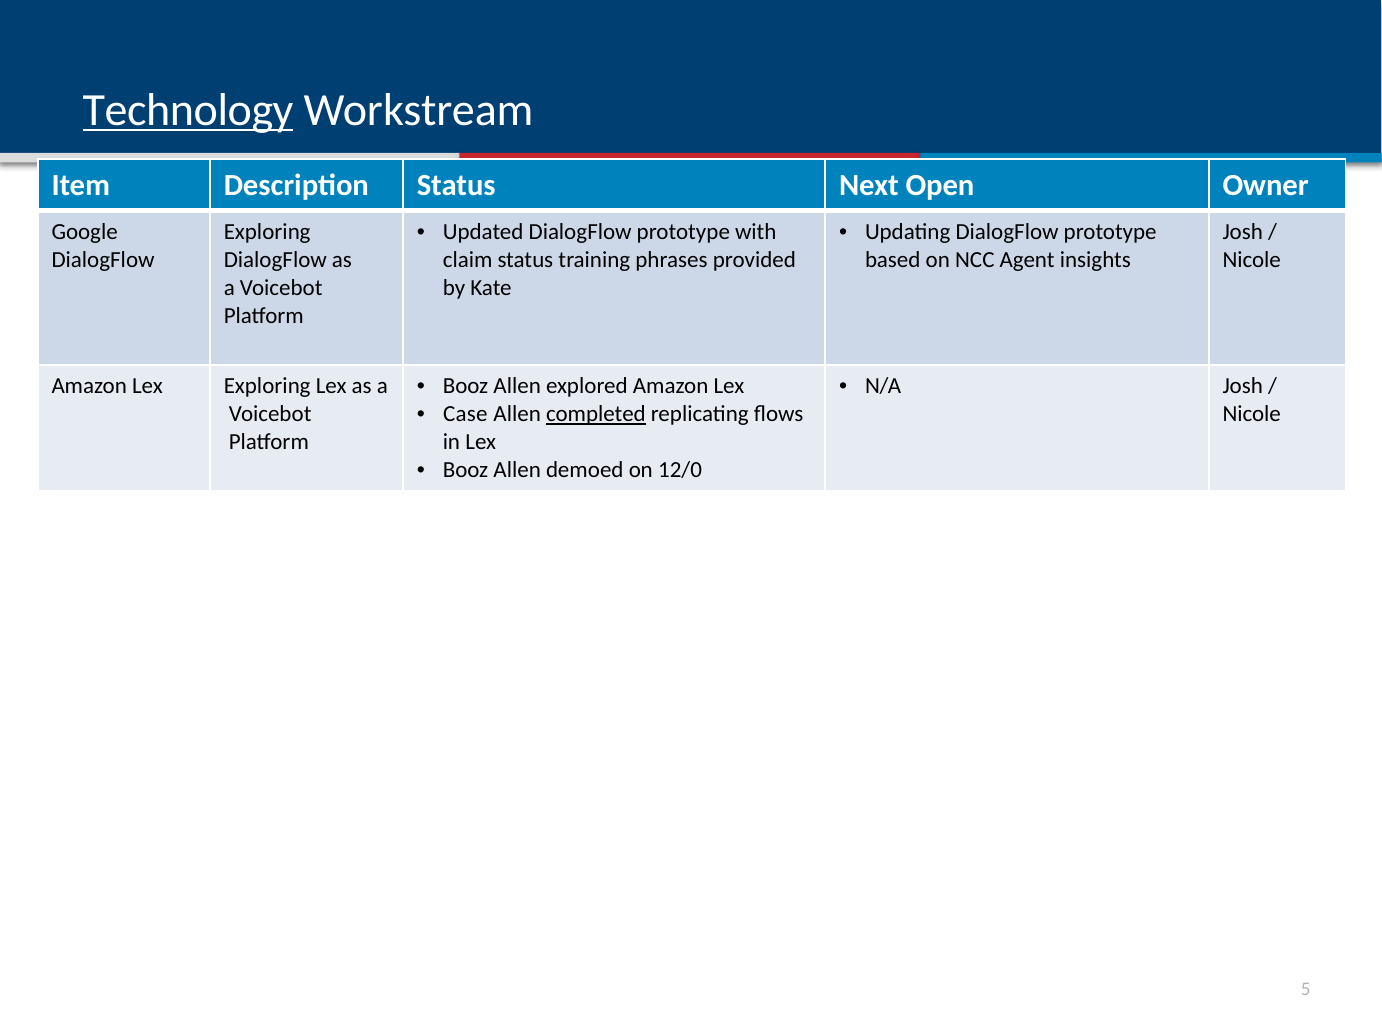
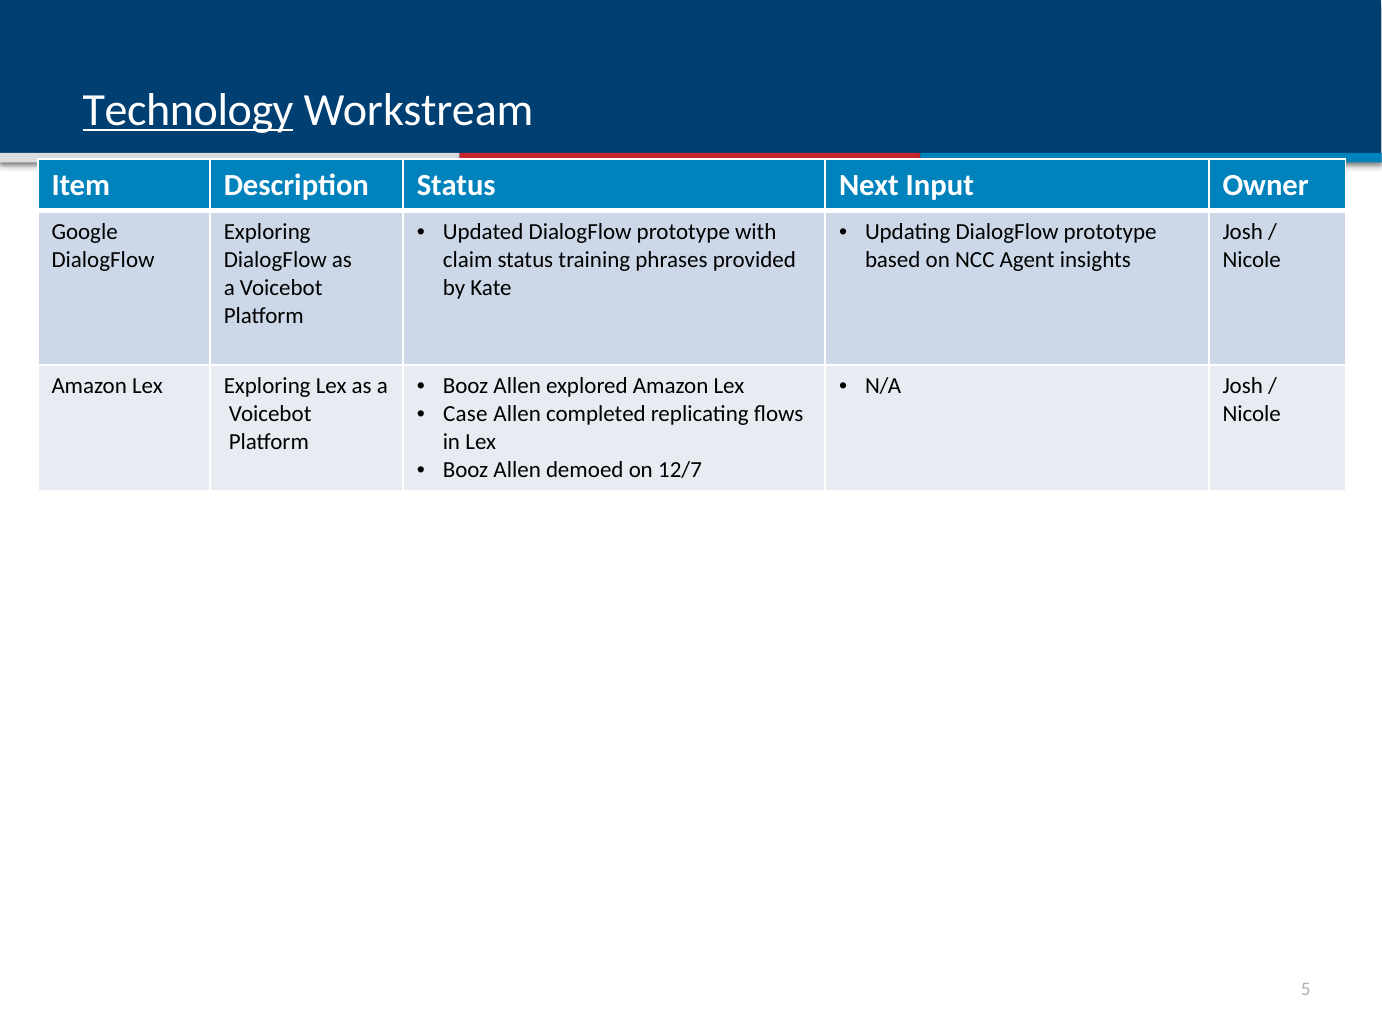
Open: Open -> Input (940, 185)
completed underline: present -> none (596, 414)
12/0: 12/0 -> 12/7 (680, 470)
